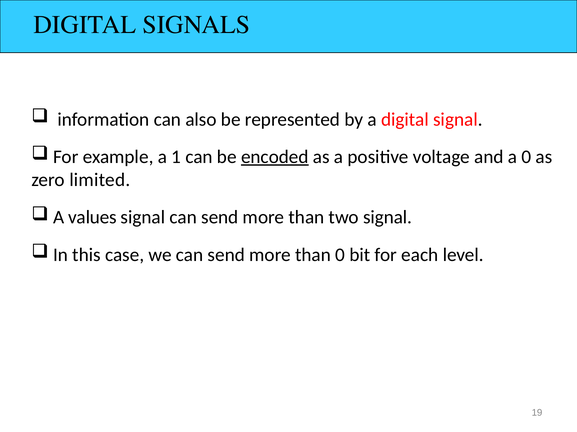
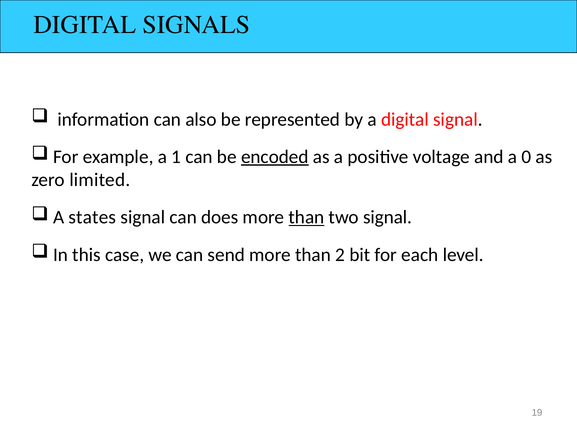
values: values -> states (92, 218)
signal can send: send -> does (220, 218)
than underline: none -> present (306, 218)
than 0: 0 -> 2 (340, 255)
